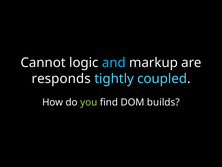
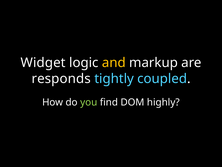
Cannot: Cannot -> Widget (43, 63)
and colour: light blue -> yellow (114, 63)
builds: builds -> highly (163, 102)
